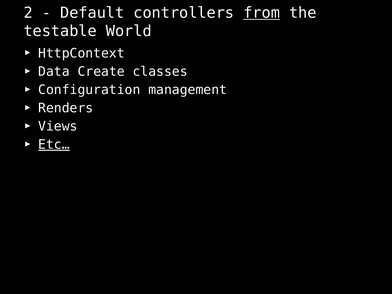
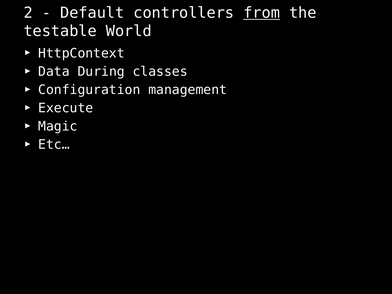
Create: Create -> During (101, 71)
Renders: Renders -> Execute (66, 108)
Views: Views -> Magic (58, 126)
Etc… underline: present -> none (54, 145)
